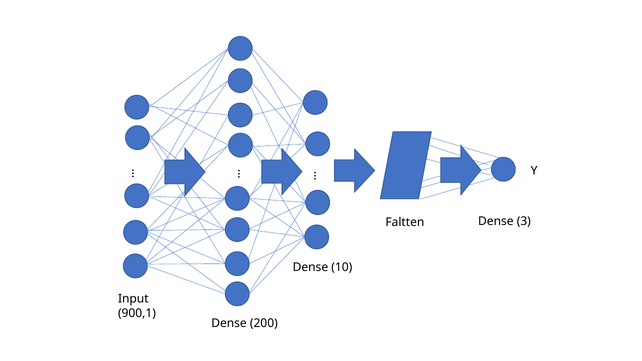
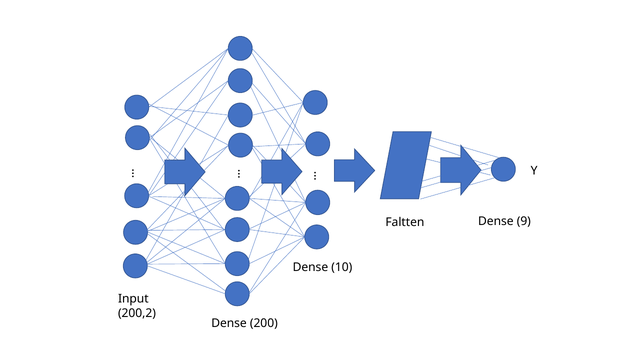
3: 3 -> 9 (524, 221)
900,1: 900,1 -> 200,2 (137, 314)
